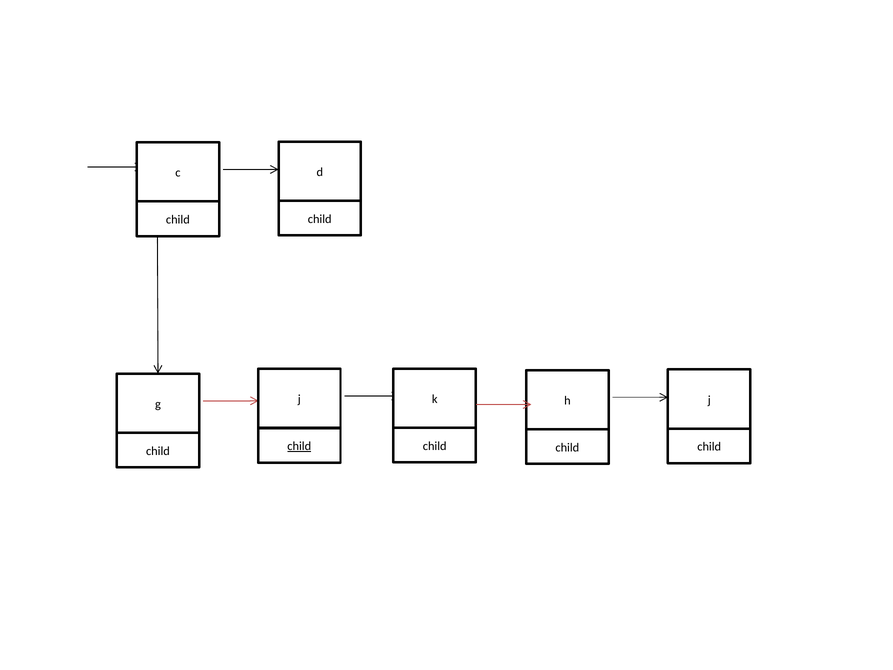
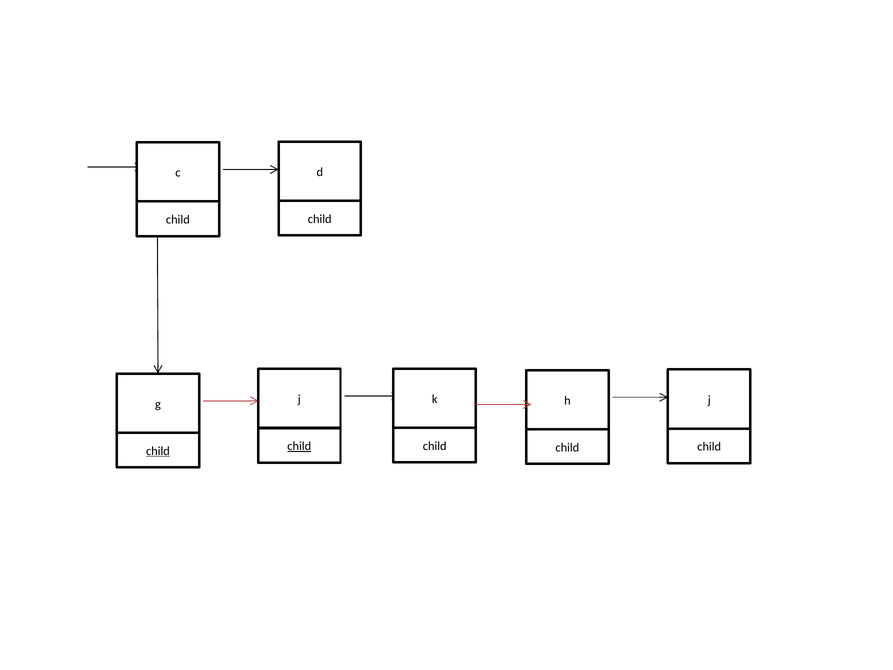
child underline: none -> present (158, 451)
